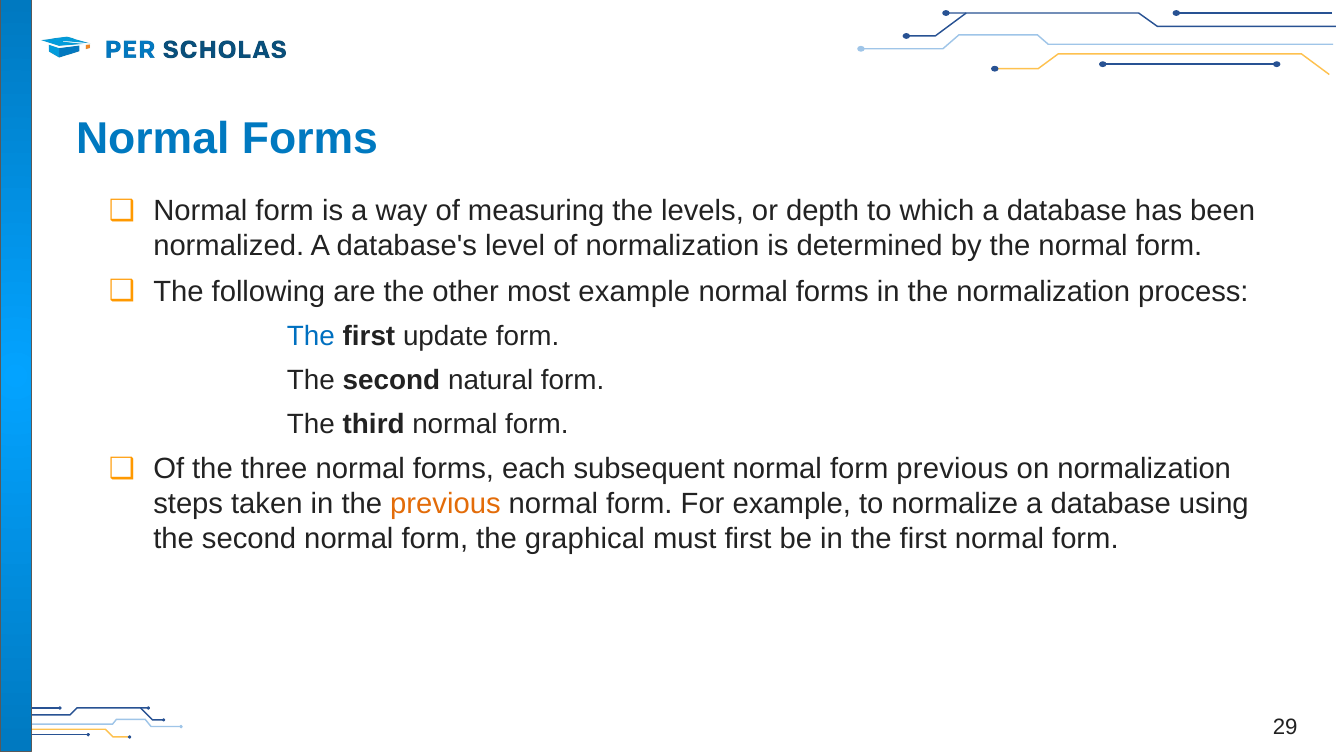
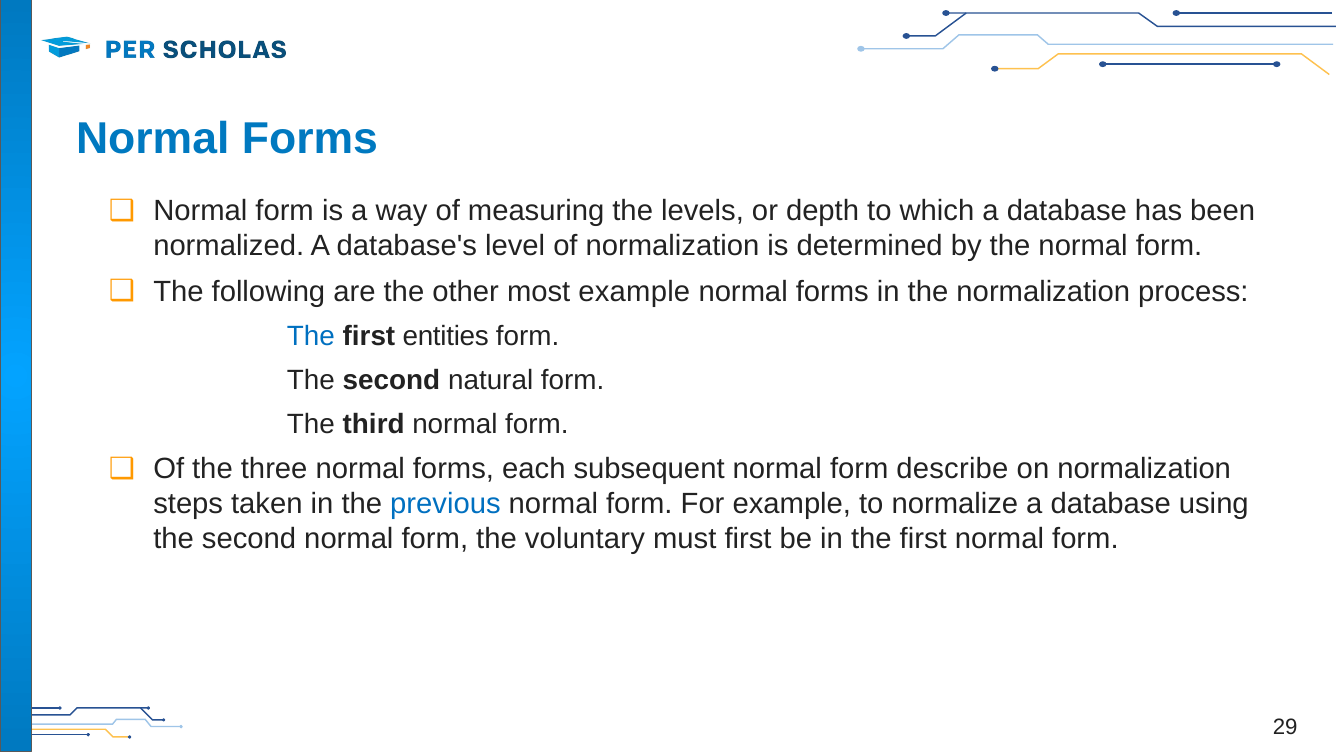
update: update -> entities (446, 336)
form previous: previous -> describe (952, 469)
previous colour: orange -> blue (445, 504)
graphical: graphical -> voluntary (585, 539)
